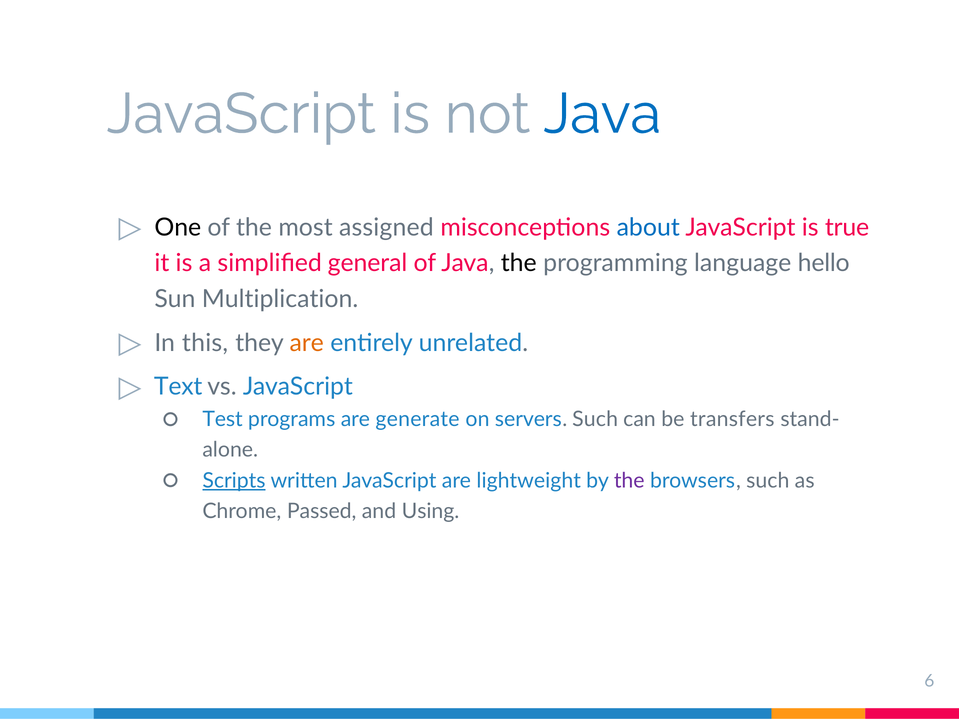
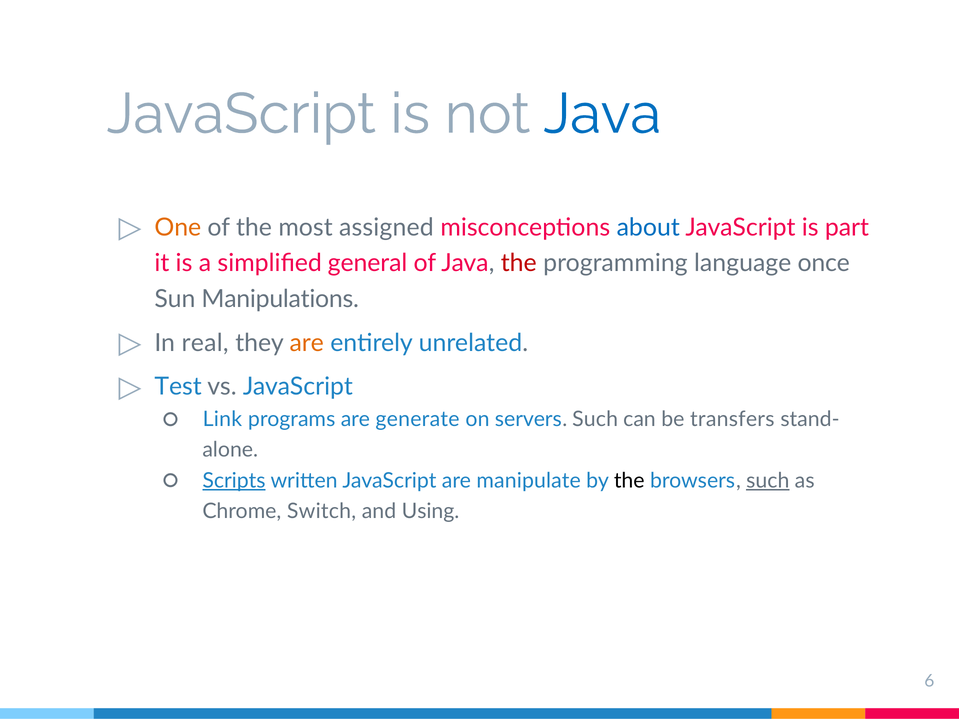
One colour: black -> orange (178, 228)
true: true -> part (847, 228)
the colour: black -> red (519, 263)
hello: hello -> once (824, 263)
Multiplication: Multiplication -> Manipulations (280, 299)
this: this -> real (205, 343)
Text: Text -> Test (178, 387)
Test: Test -> Link (222, 419)
lightweight: lightweight -> manipulate (529, 481)
the colour: purple -> black (629, 481)
such underline: none -> present (768, 481)
Passed: Passed -> Switch (322, 511)
